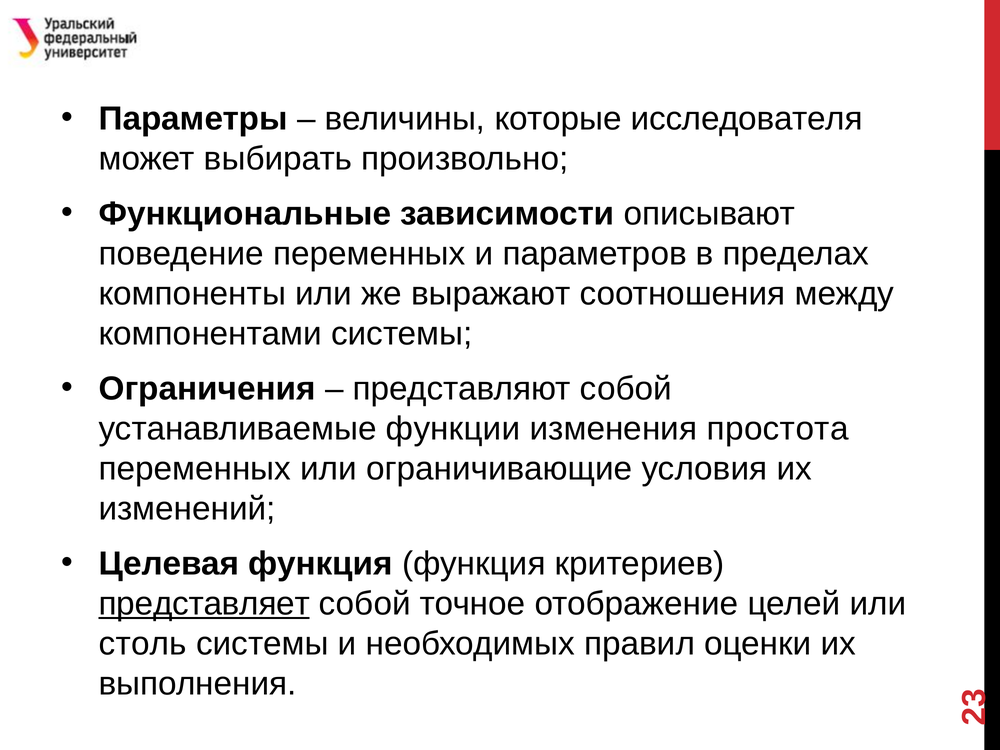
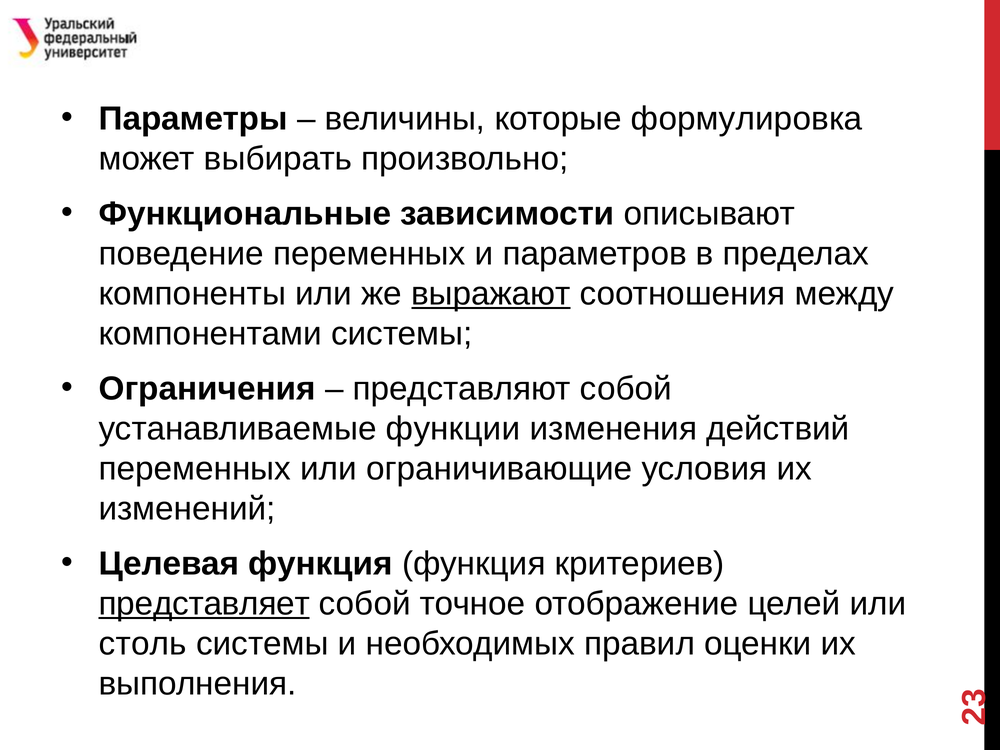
исследователя: исследователя -> формулировка (747, 119)
выражают underline: none -> present (491, 294)
простота: простота -> действий (778, 429)
